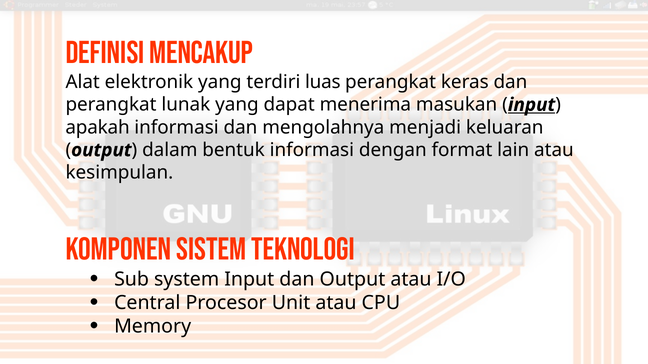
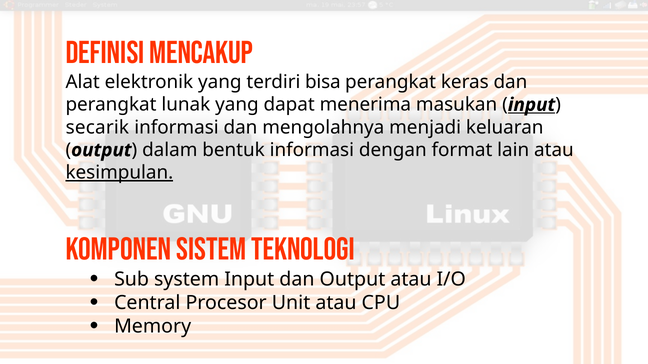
luas: luas -> bisa (323, 82)
apakah: apakah -> secarik (97, 128)
kesimpulan underline: none -> present (119, 173)
